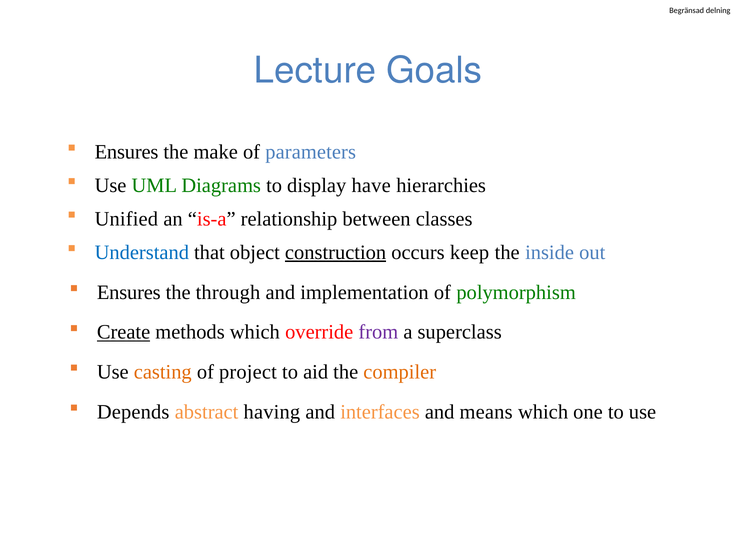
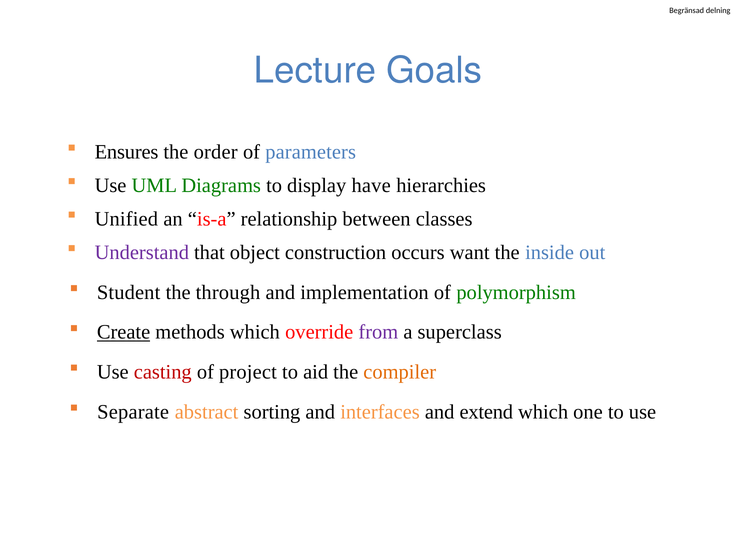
make: make -> order (216, 152)
Understand colour: blue -> purple (142, 253)
construction underline: present -> none (336, 253)
keep: keep -> want (470, 253)
Ensures: Ensures -> Student (129, 292)
casting colour: orange -> red (163, 372)
Depends: Depends -> Separate (133, 412)
having: having -> sorting (272, 412)
means: means -> extend (486, 412)
